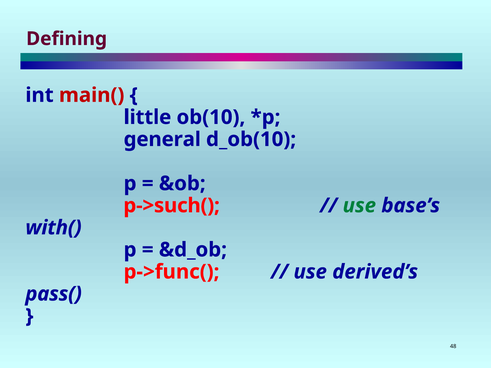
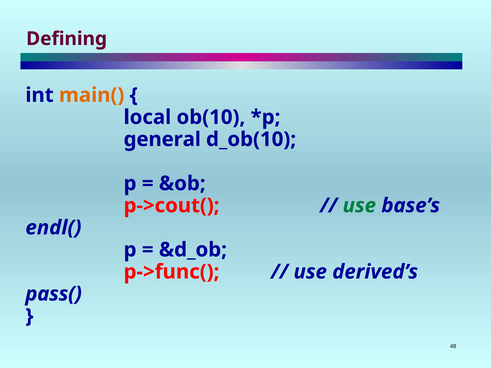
main( colour: red -> orange (92, 95)
little: little -> local (147, 117)
p->such(: p->such( -> p->cout( (172, 206)
with(: with( -> endl( (53, 228)
